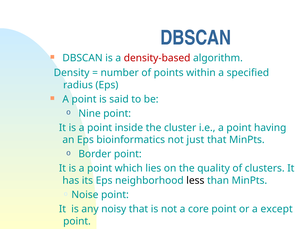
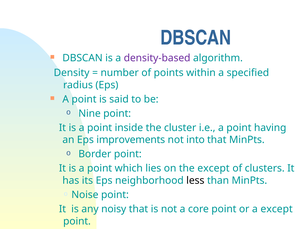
density-based colour: red -> purple (157, 58)
bioinformatics: bioinformatics -> improvements (131, 140)
just: just -> into (196, 140)
the quality: quality -> except (214, 168)
